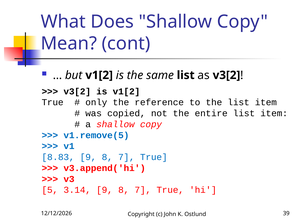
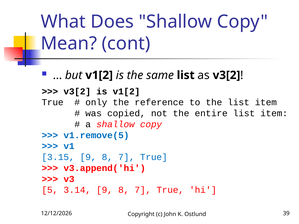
8.83: 8.83 -> 3.15 (58, 157)
